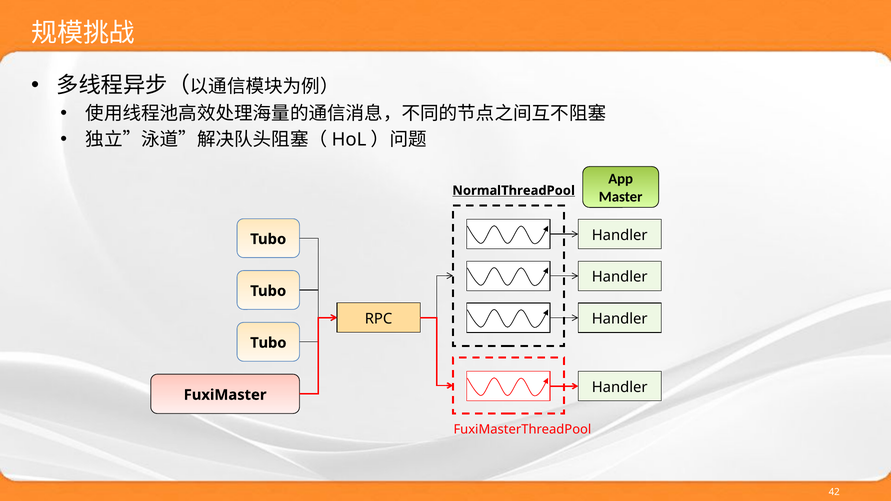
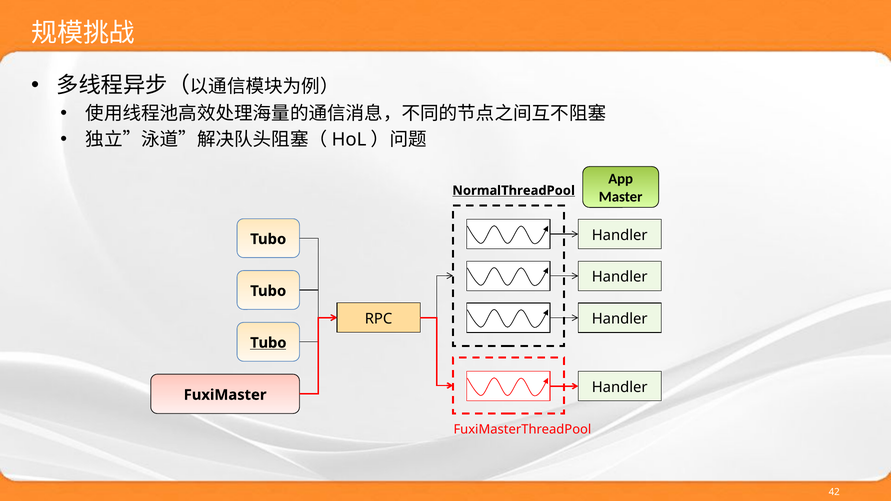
Tubo underline: none -> present (268, 343)
